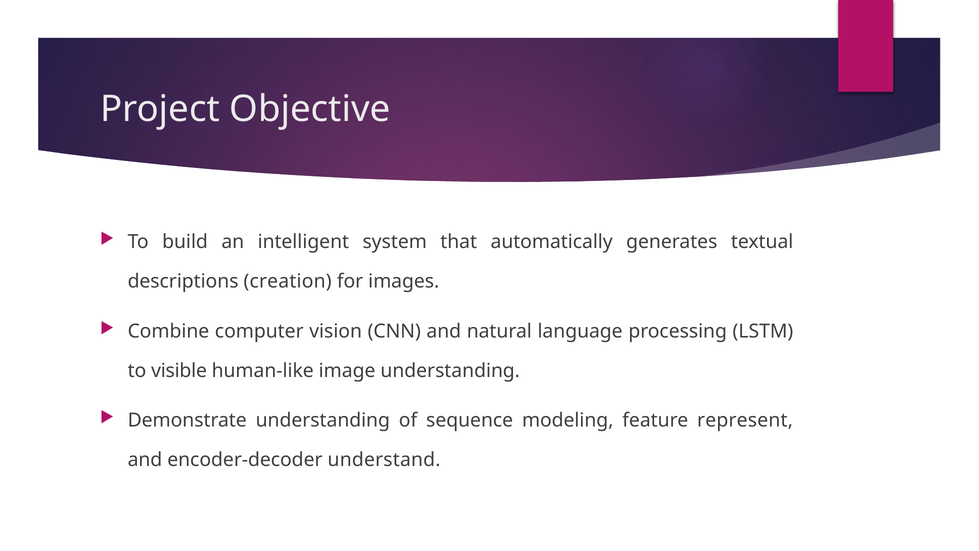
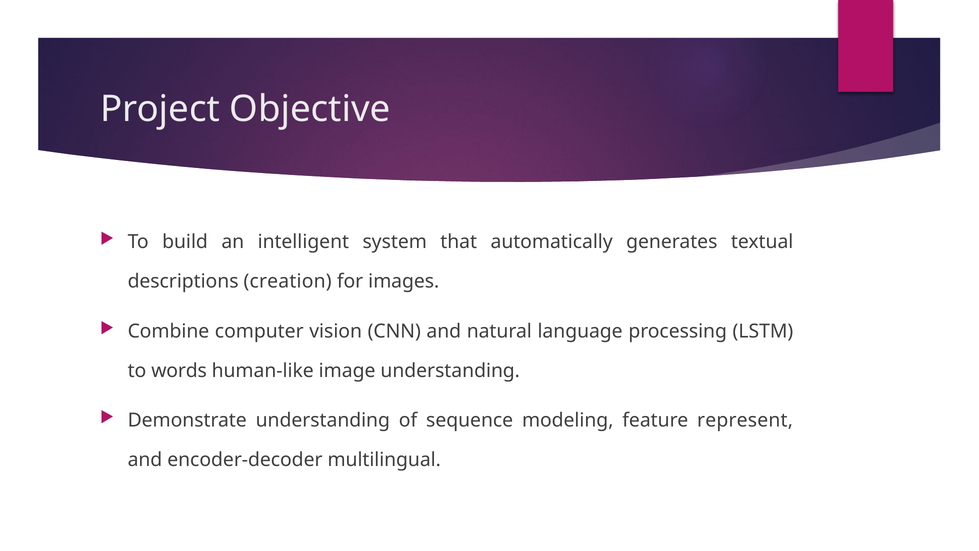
visible: visible -> words (179, 371)
understand: understand -> multilingual (384, 460)
